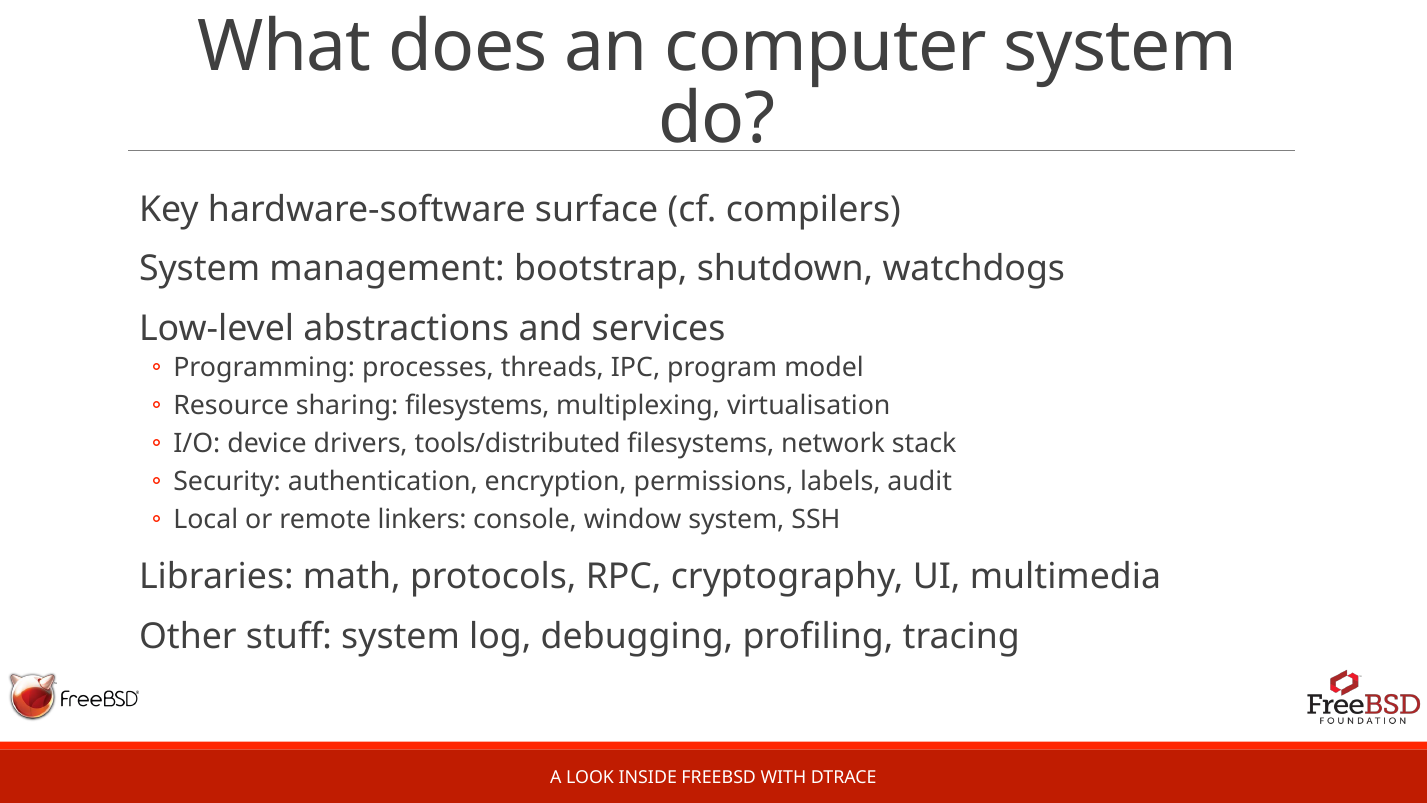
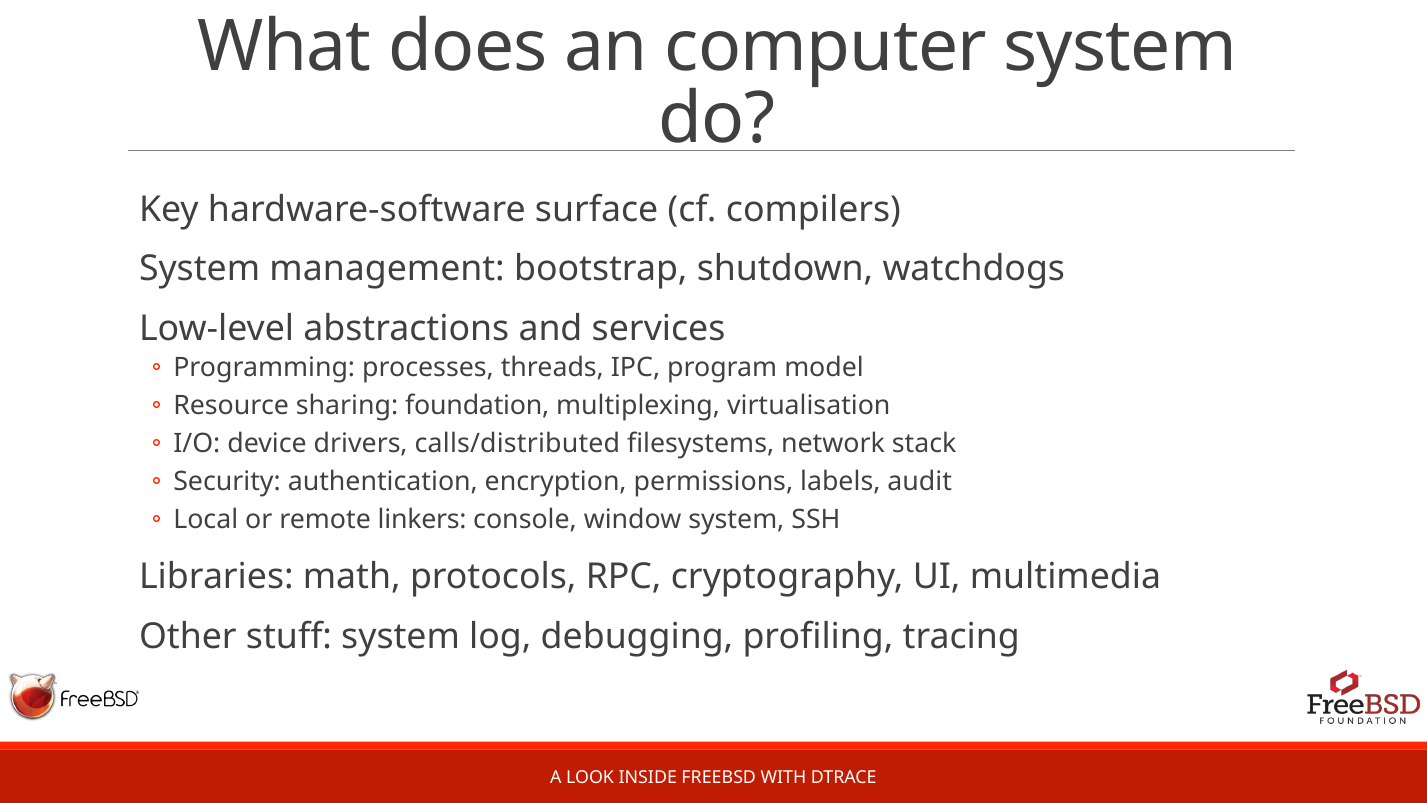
sharing filesystems: filesystems -> foundation (477, 406)
tools/distributed: tools/distributed -> calls/distributed (517, 444)
